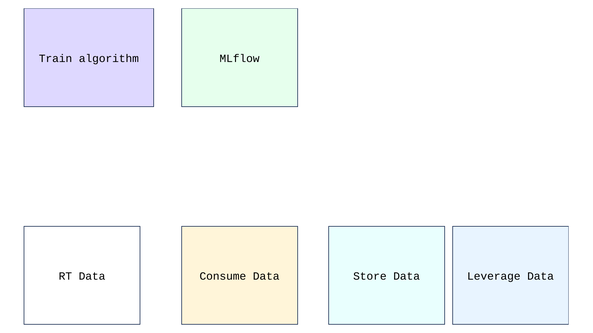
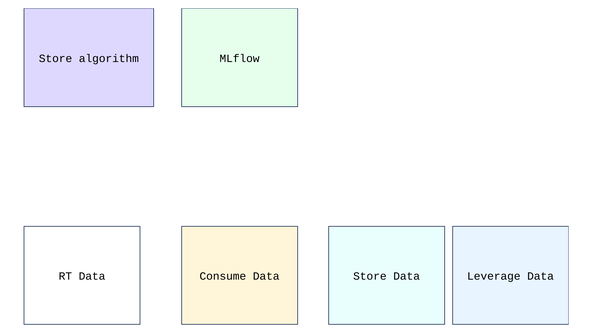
Train: Train -> Store (56, 58)
